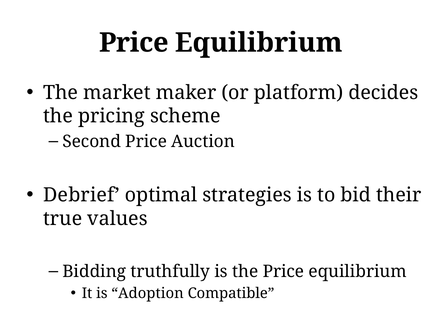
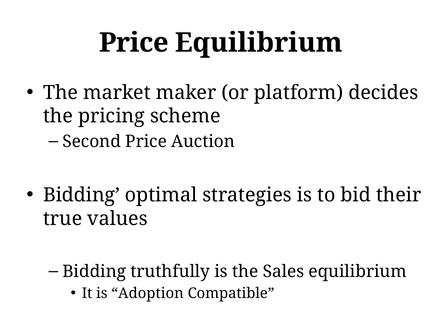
Debrief: Debrief -> Bidding (82, 195)
the Price: Price -> Sales (283, 272)
